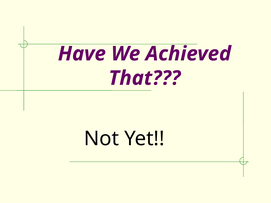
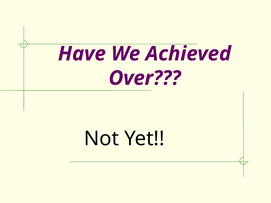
That: That -> Over (145, 78)
